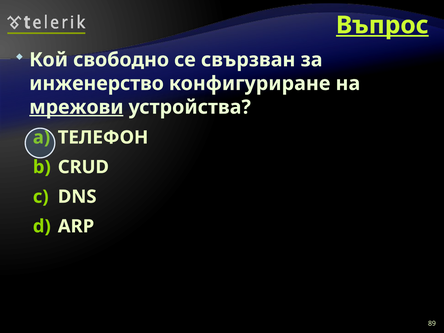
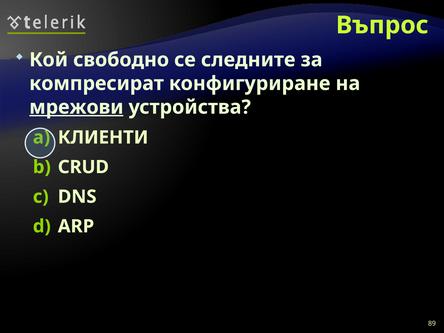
Въпрос underline: present -> none (382, 25)
свързван: свързван -> следните (248, 60)
инженерство: инженерство -> компресират (97, 83)
ТЕЛЕФОН: ТЕЛЕФОН -> КЛИЕНТИ (103, 137)
